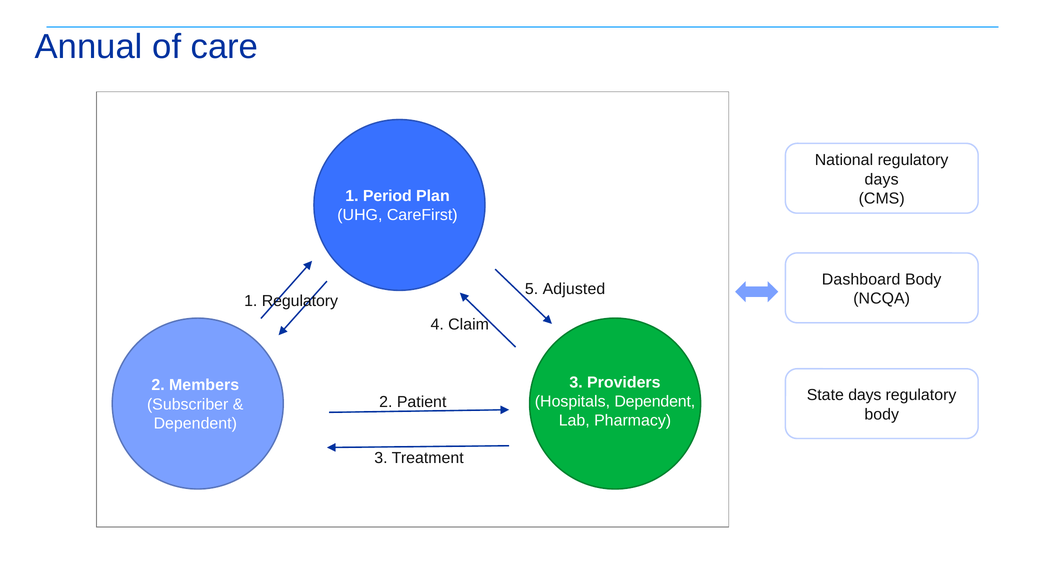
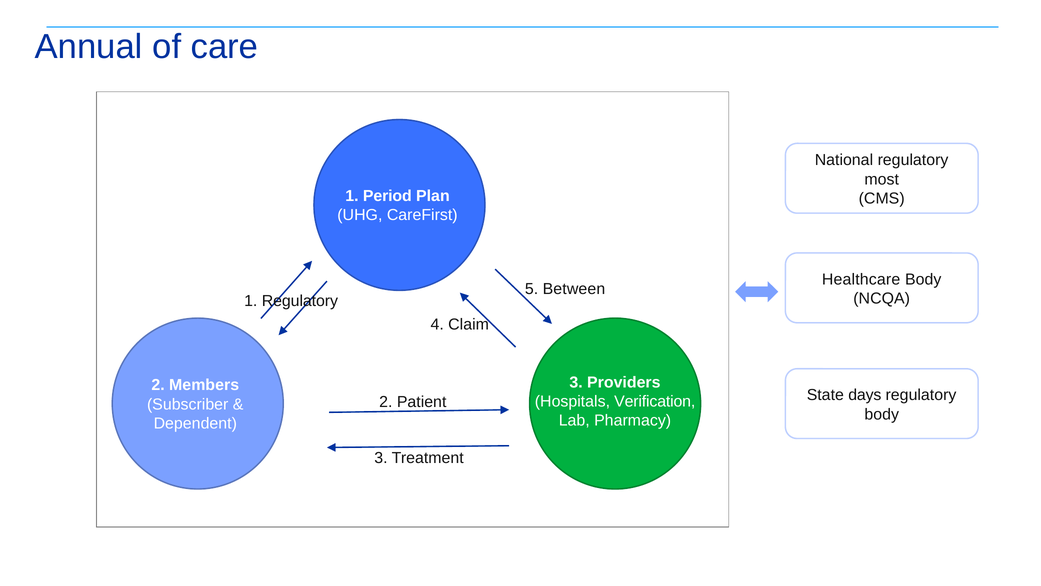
days: days -> most (882, 179)
Dashboard: Dashboard -> Healthcare (861, 279)
Adjusted: Adjusted -> Between (574, 289)
Hospitals Dependent: Dependent -> Verification (655, 401)
